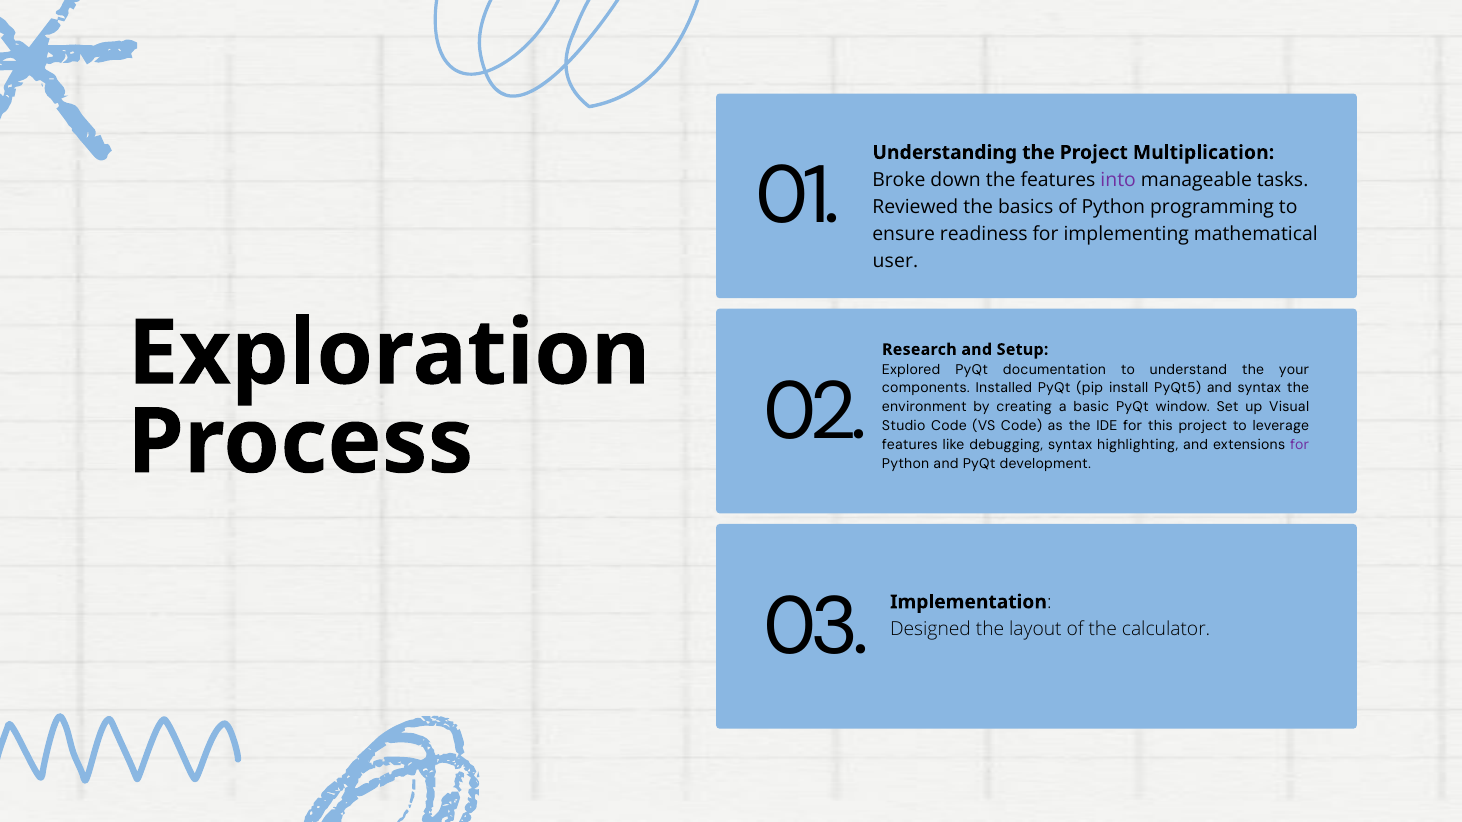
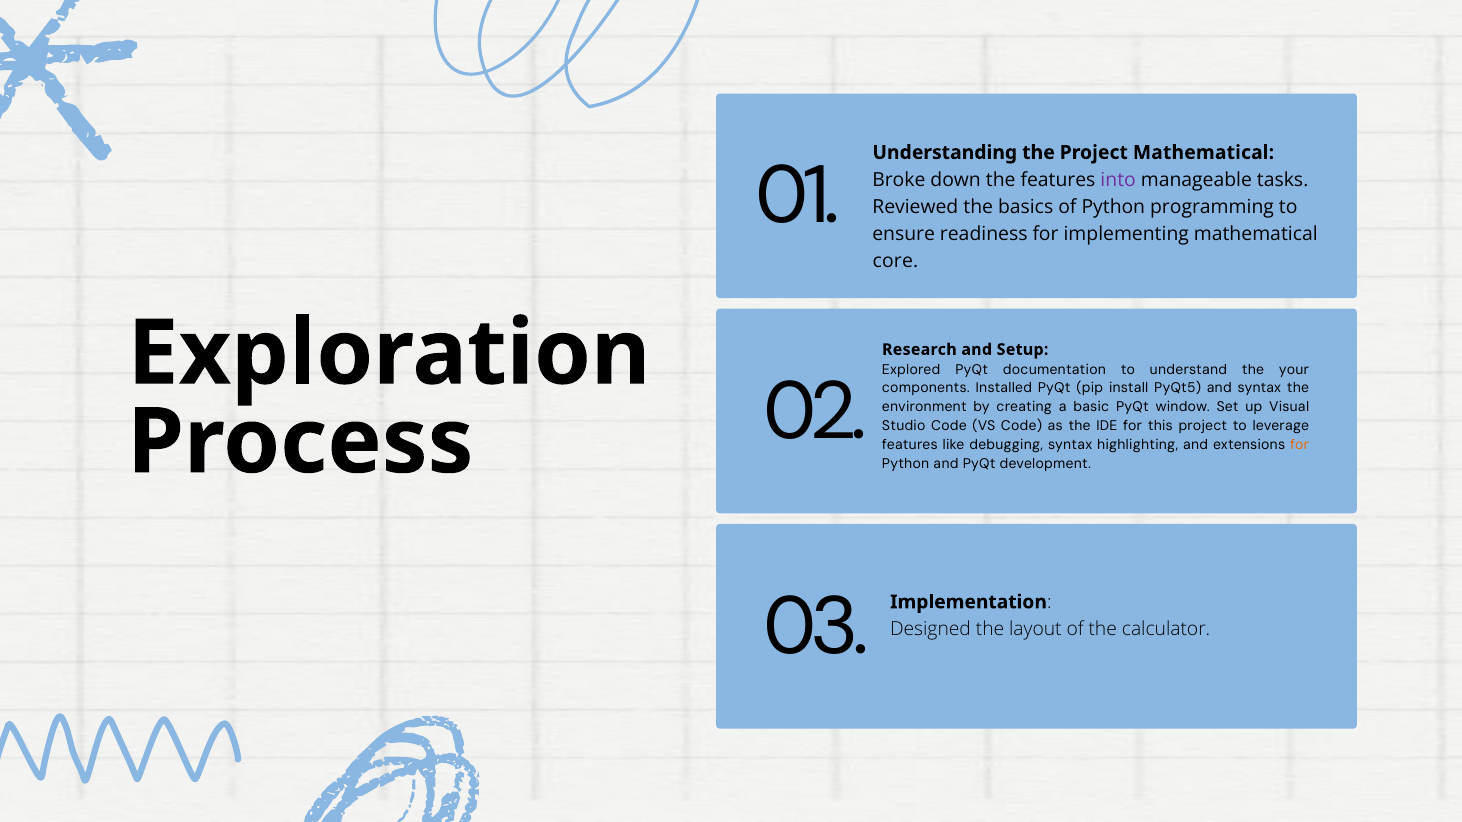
Project Multiplication: Multiplication -> Mathematical (1203, 153)
user: user -> core (895, 261)
for colour: purple -> orange (1300, 445)
